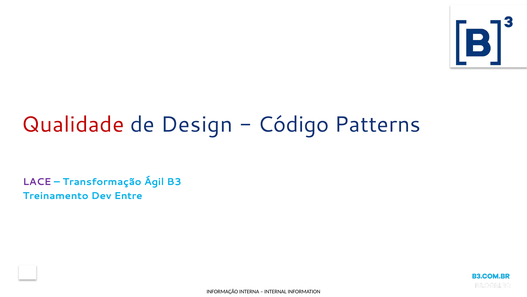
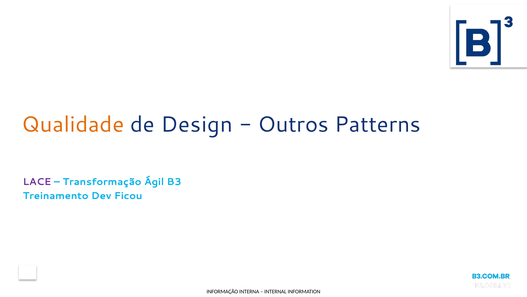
Qualidade colour: red -> orange (73, 124)
Código: Código -> Outros (293, 124)
Entre: Entre -> Ficou (128, 196)
